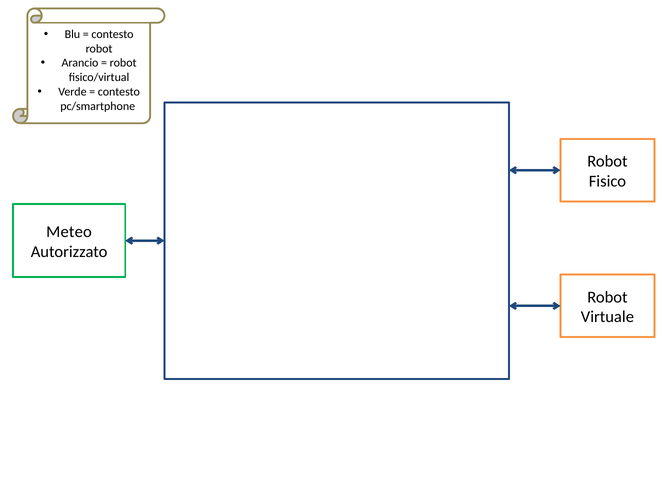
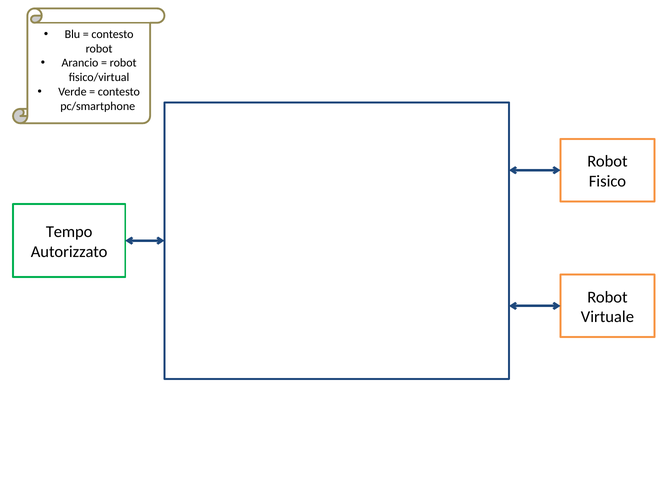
Meteo: Meteo -> Tempo (69, 232)
